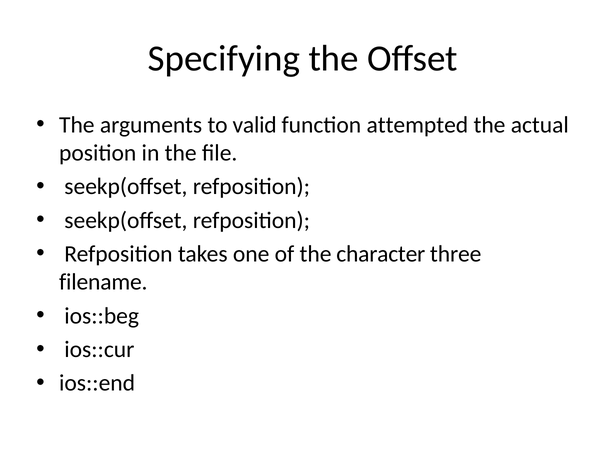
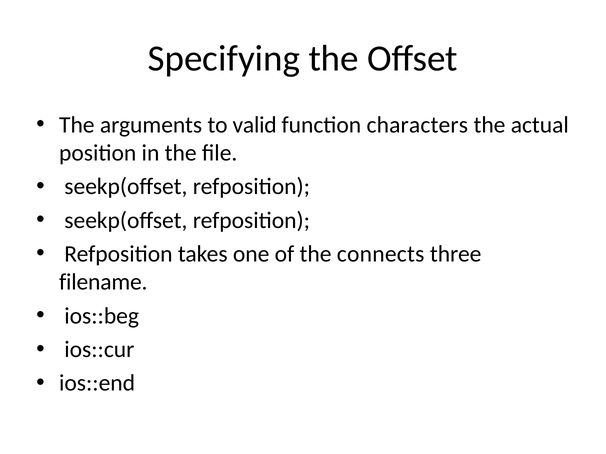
attempted: attempted -> characters (417, 125)
character: character -> connects (381, 254)
